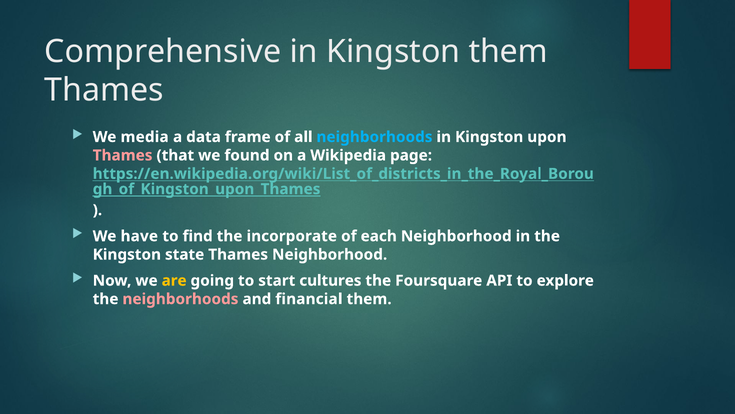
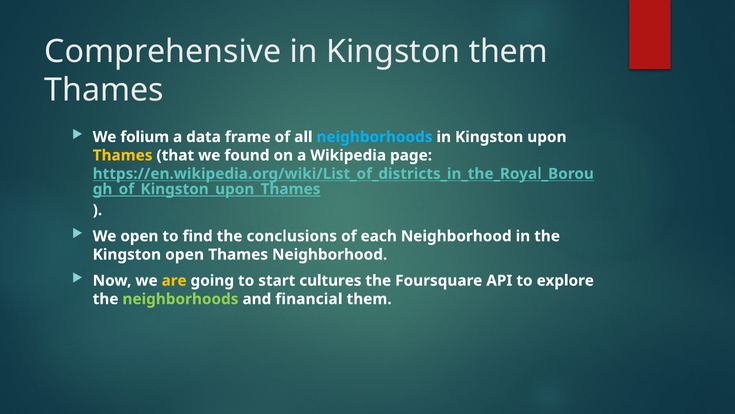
media: media -> folium (145, 137)
Thames colour: pink -> yellow (123, 155)
We have: have -> open (139, 236)
incorporate: incorporate -> conclusions (292, 236)
Kingston state: state -> open (185, 254)
neighborhoods colour: pink -> light green (180, 299)
